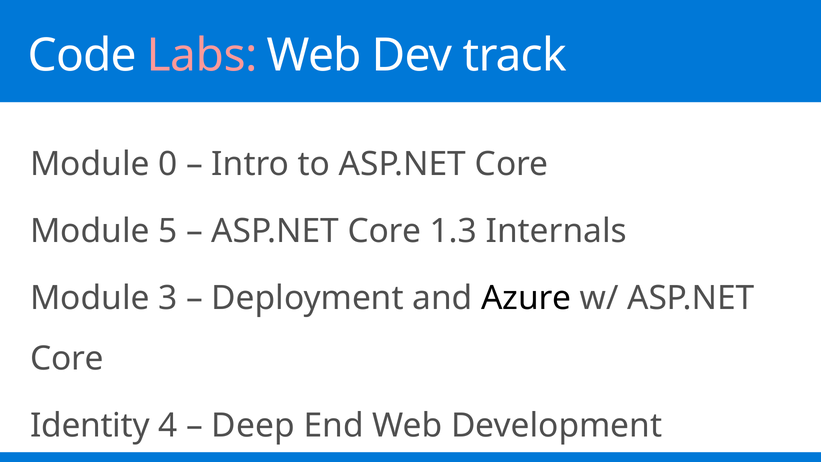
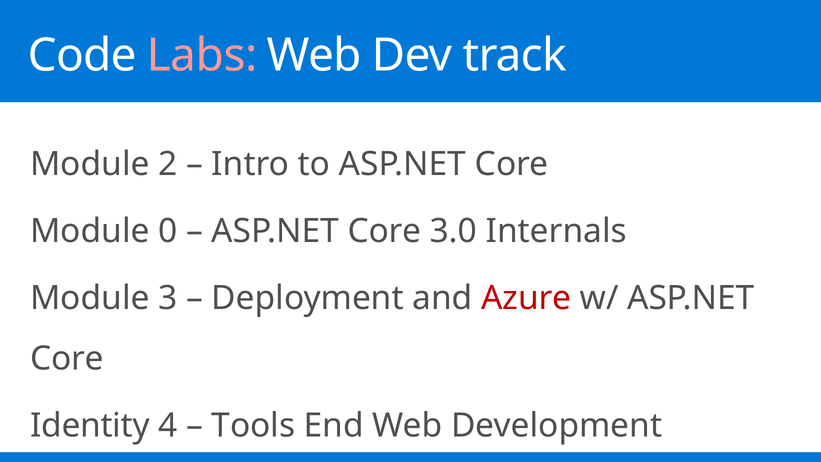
0: 0 -> 2 (168, 164)
5: 5 -> 0 (168, 231)
1.3: 1.3 -> 3.0 (453, 231)
Azure colour: black -> red (526, 298)
Deep: Deep -> Tools (253, 425)
